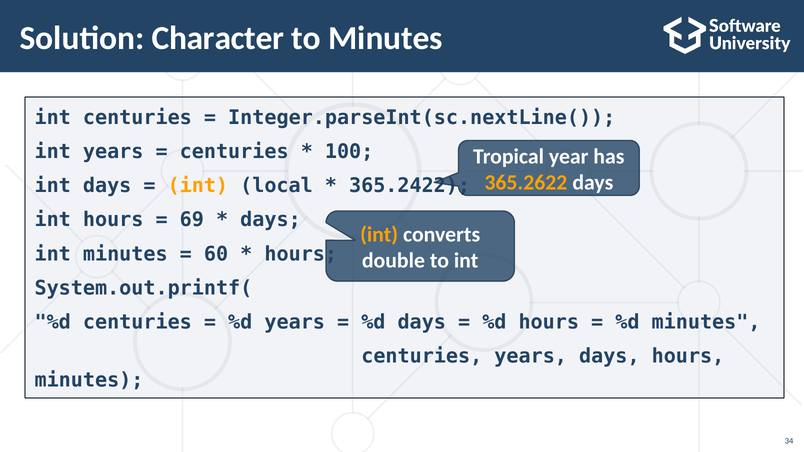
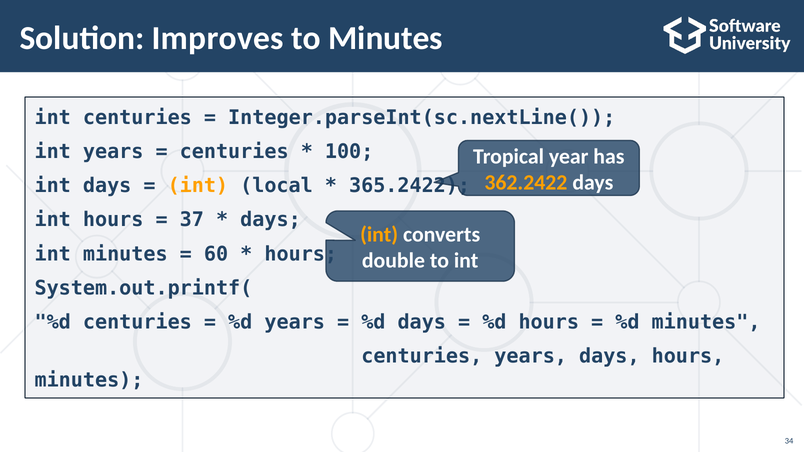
Character: Character -> Improves (218, 38)
365.2622: 365.2622 -> 362.2422 (526, 183)
69: 69 -> 37 (192, 220)
